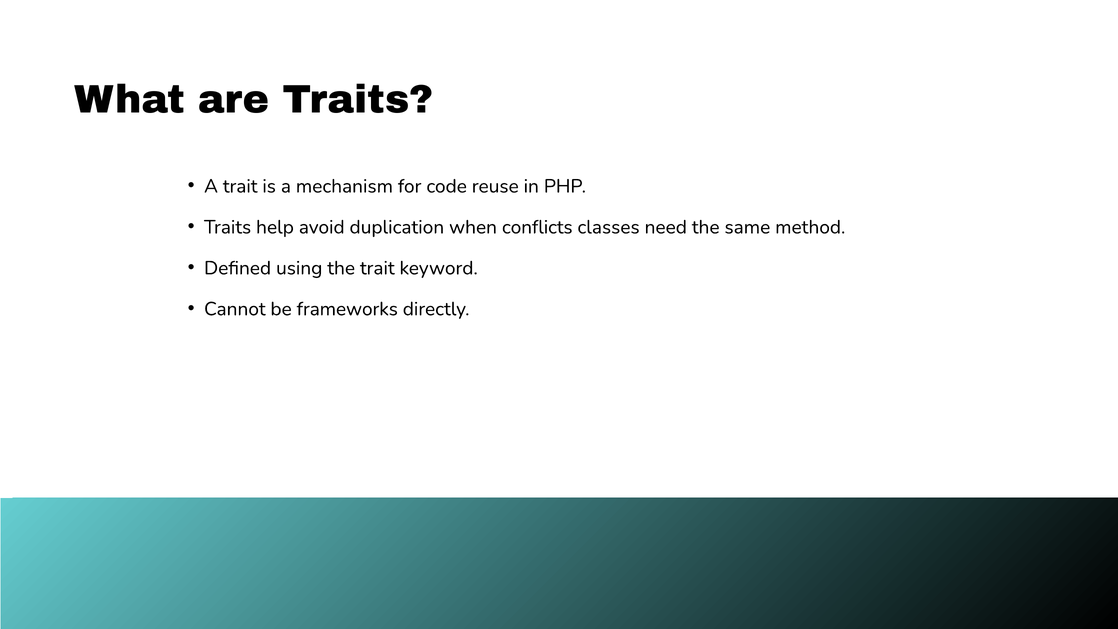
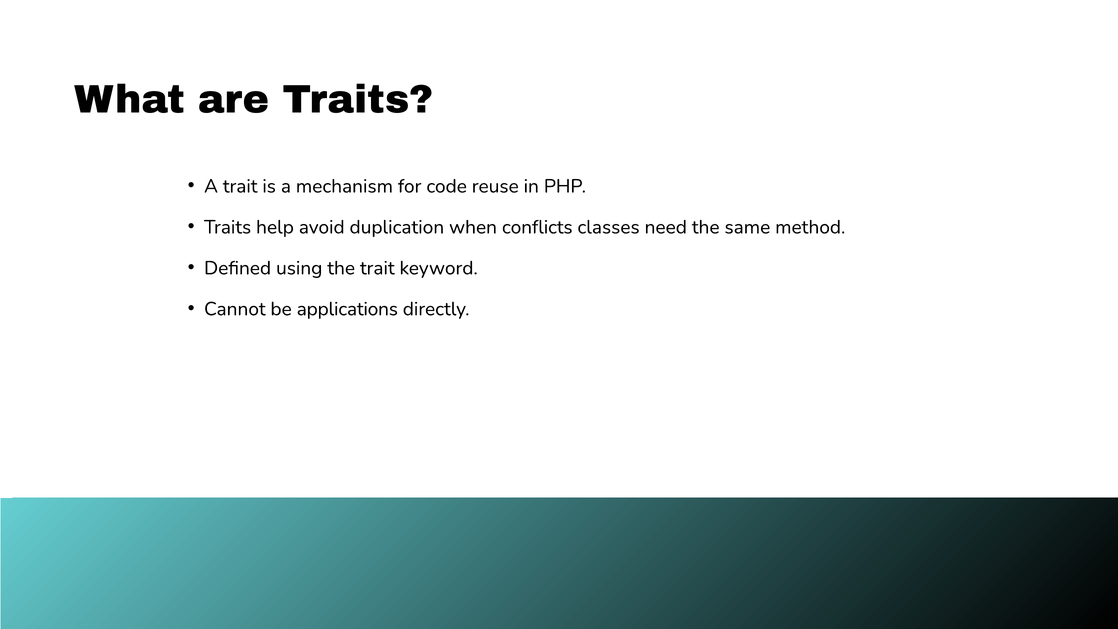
frameworks: frameworks -> applications (347, 309)
